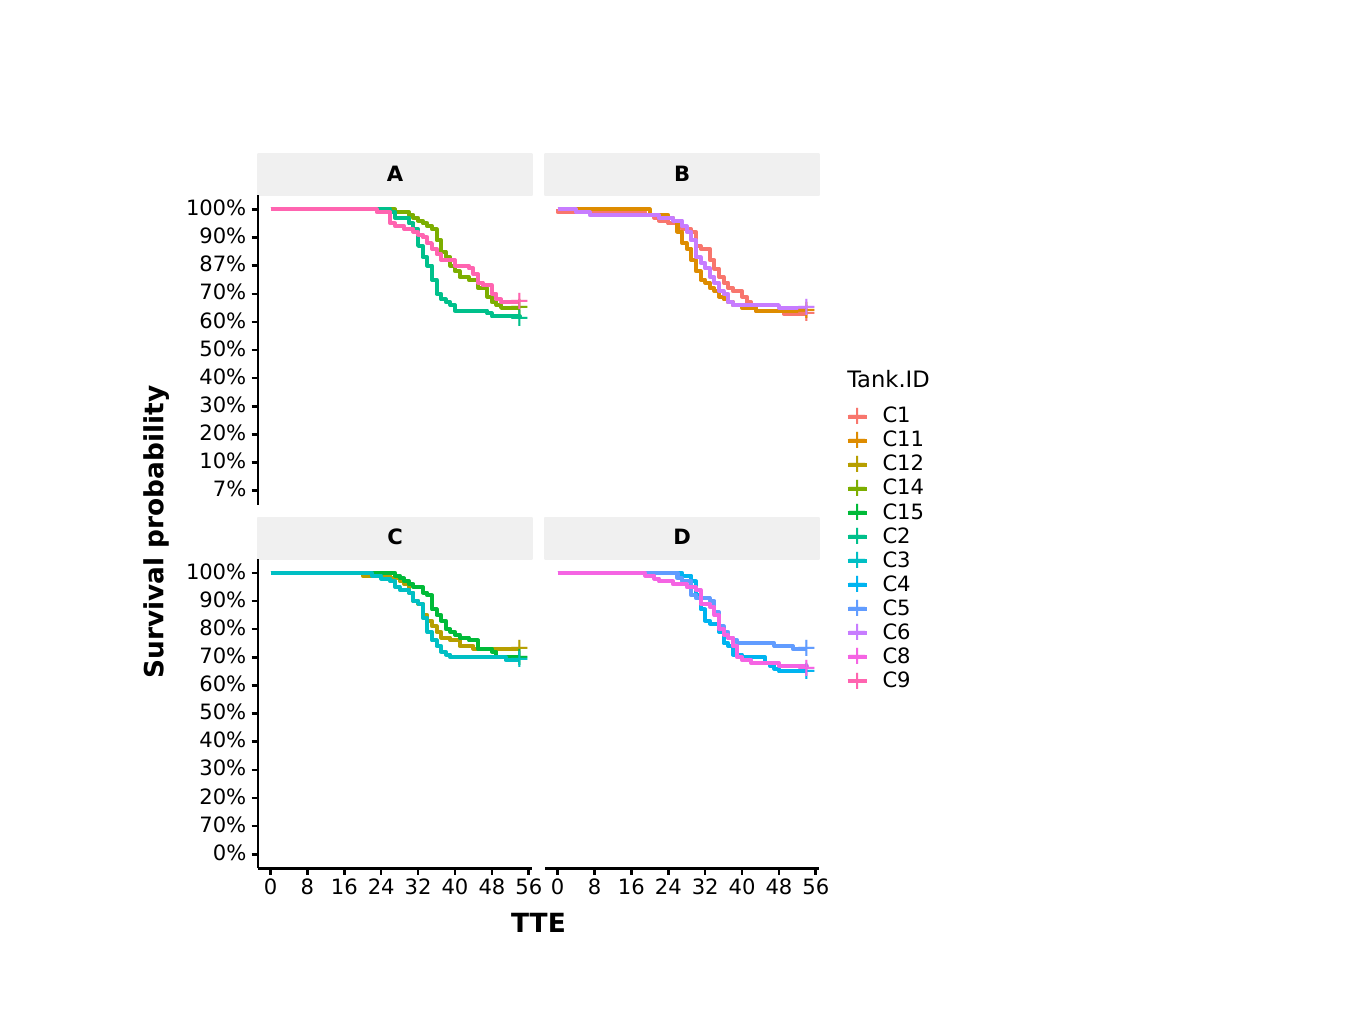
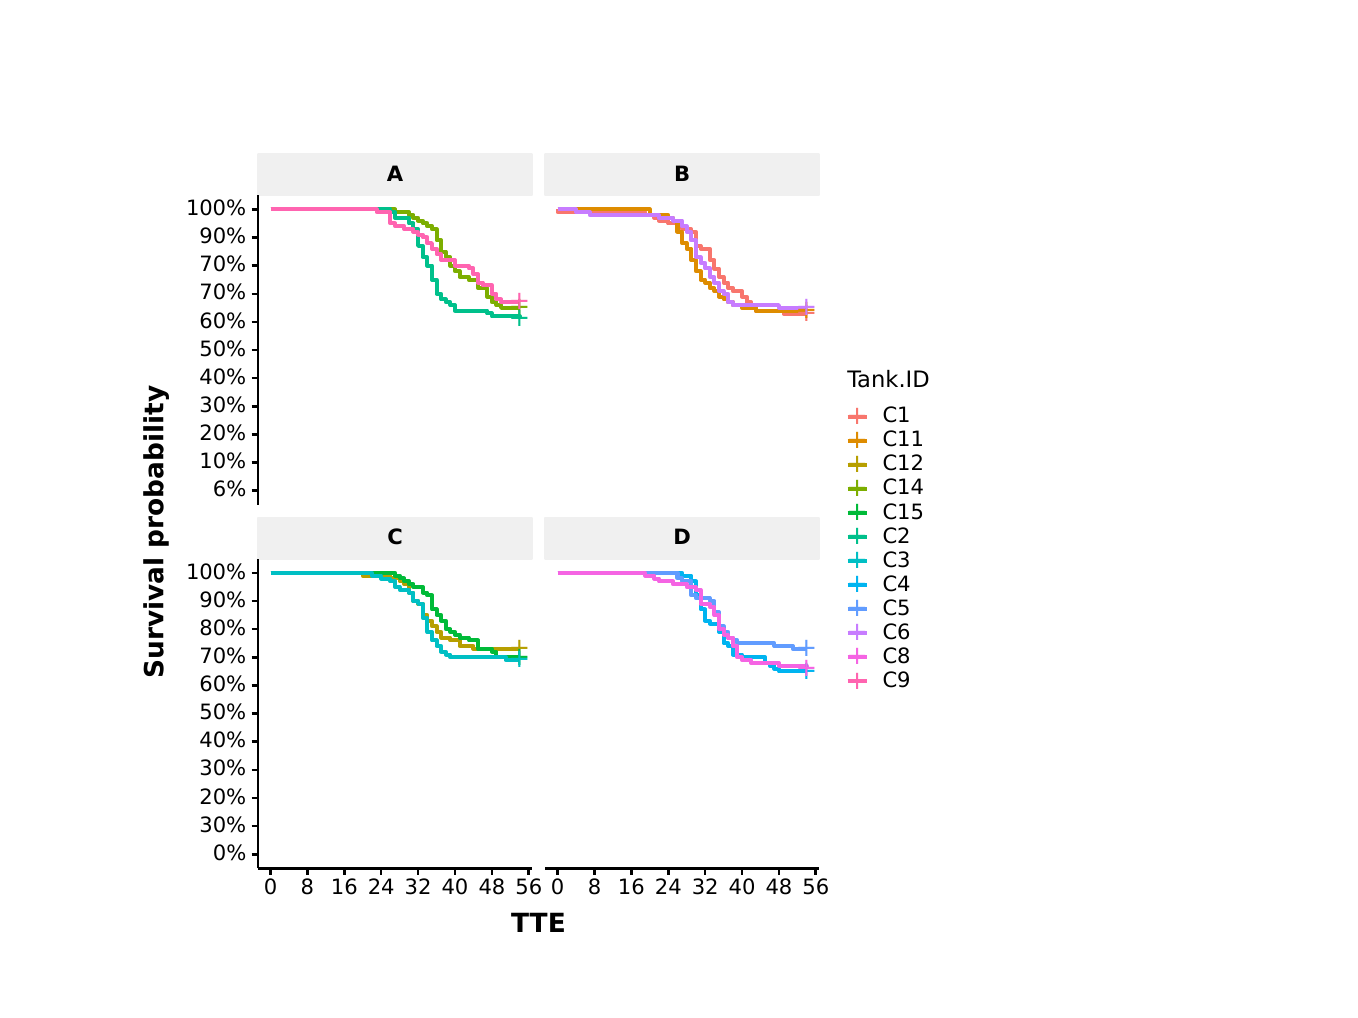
87%: 87% -> 70% (223, 265)
7%: 7% -> 6% (230, 490)
70%: 70% -> 30% (223, 826)
